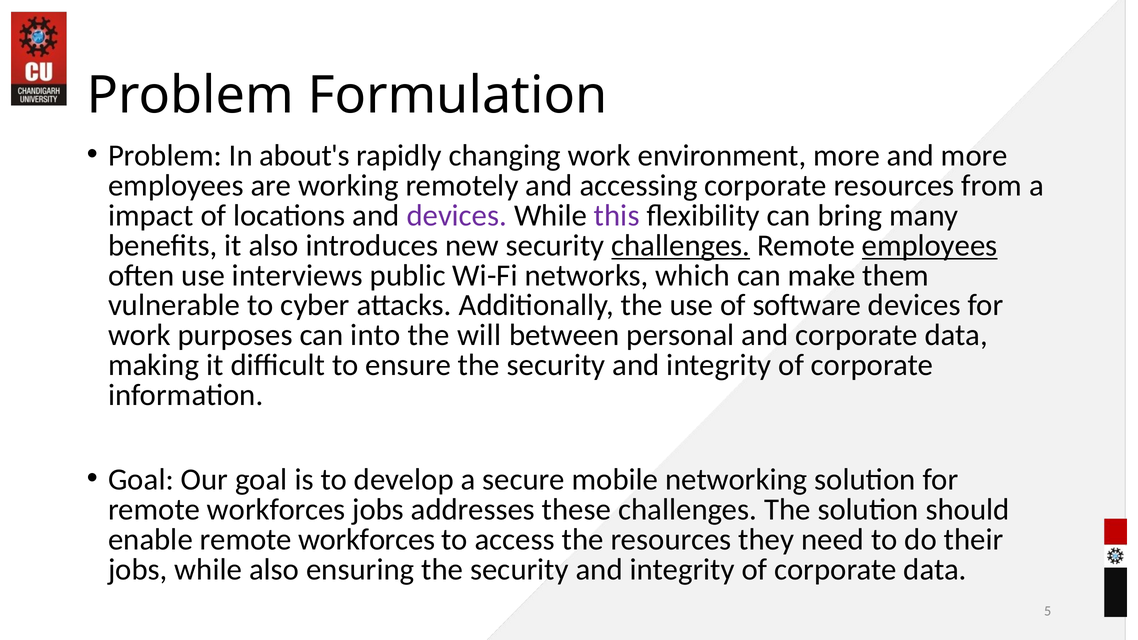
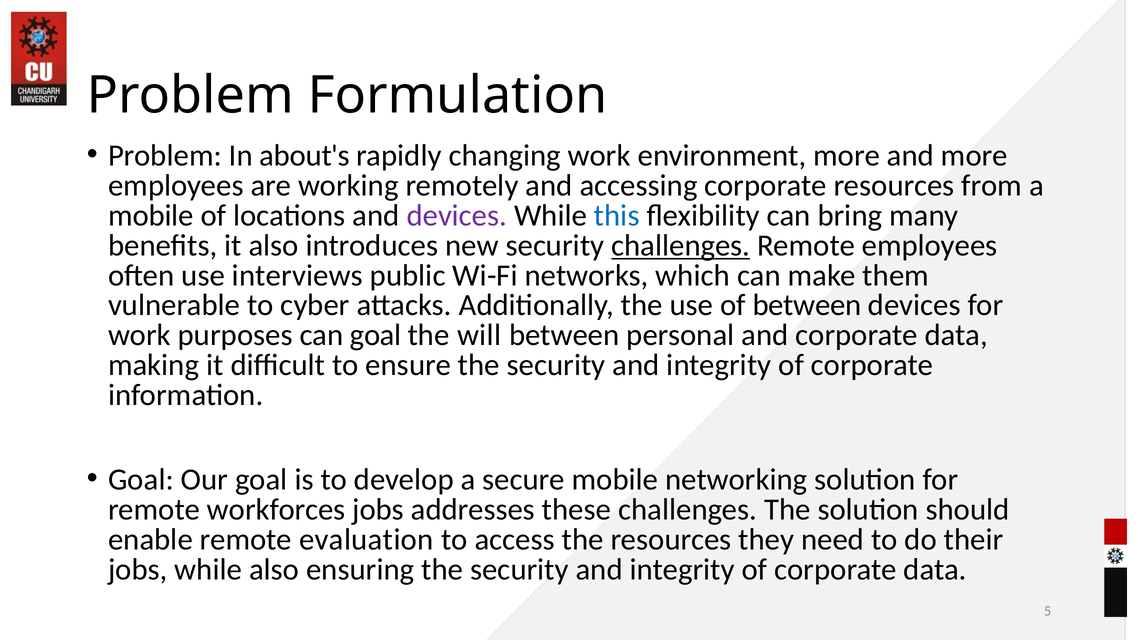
impact: impact -> mobile (151, 216)
this colour: purple -> blue (617, 216)
employees underline: present -> none (930, 245)
of software: software -> between (807, 305)
can into: into -> goal (376, 335)
enable remote workforces: workforces -> evaluation (366, 540)
